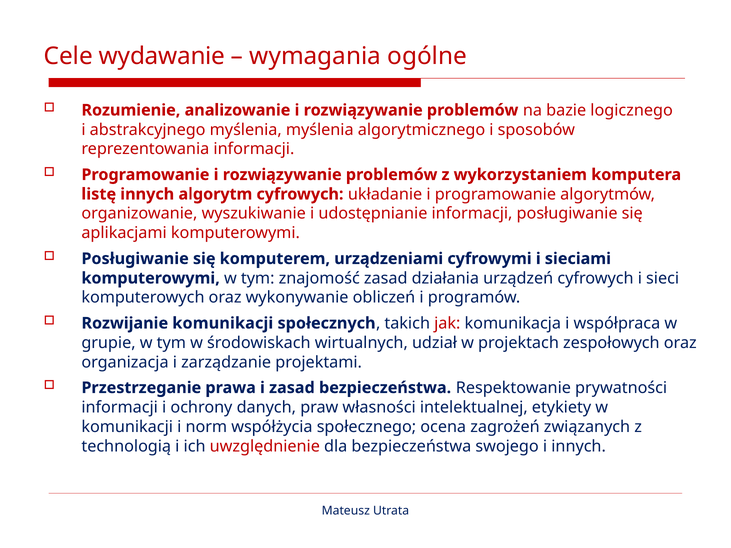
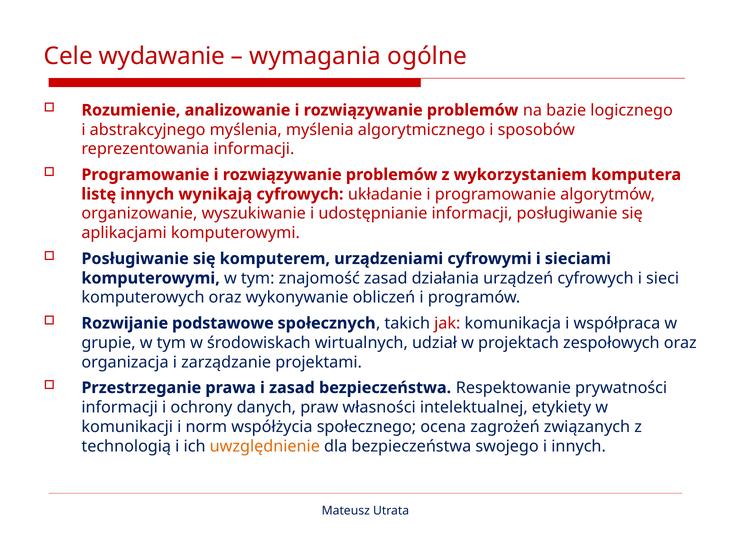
algorytm: algorytm -> wynikają (215, 194)
Rozwijanie komunikacji: komunikacji -> podstawowe (223, 323)
uwzględnienie colour: red -> orange (265, 446)
